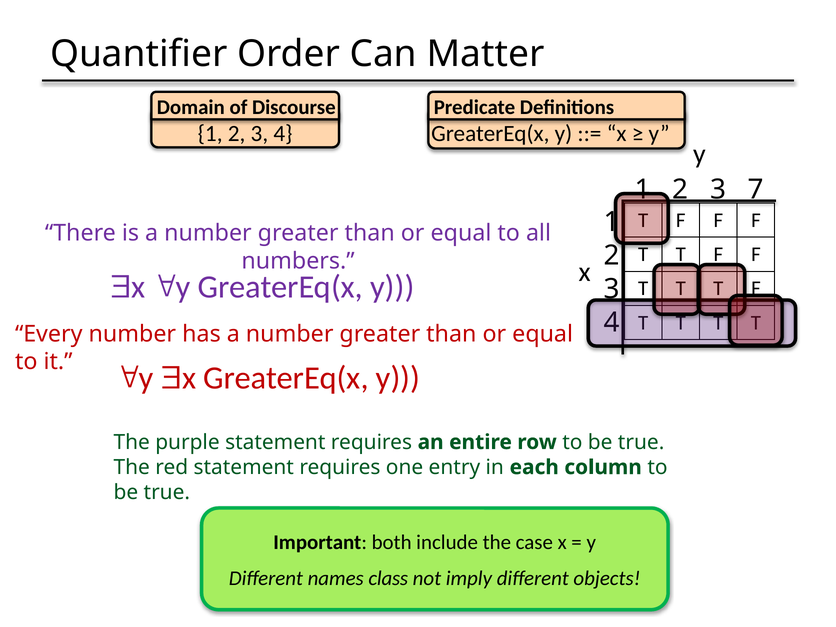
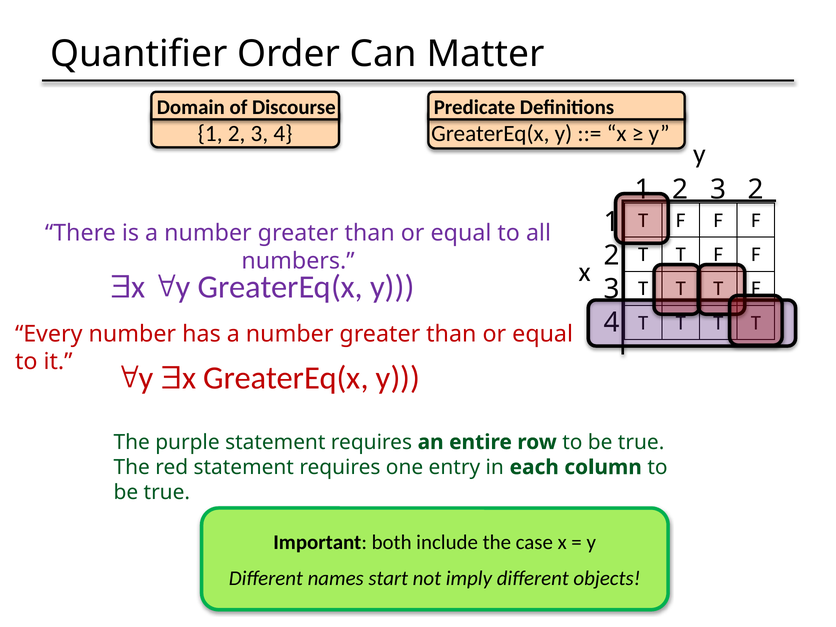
3 7: 7 -> 2 (756, 190)
class: class -> start (388, 578)
